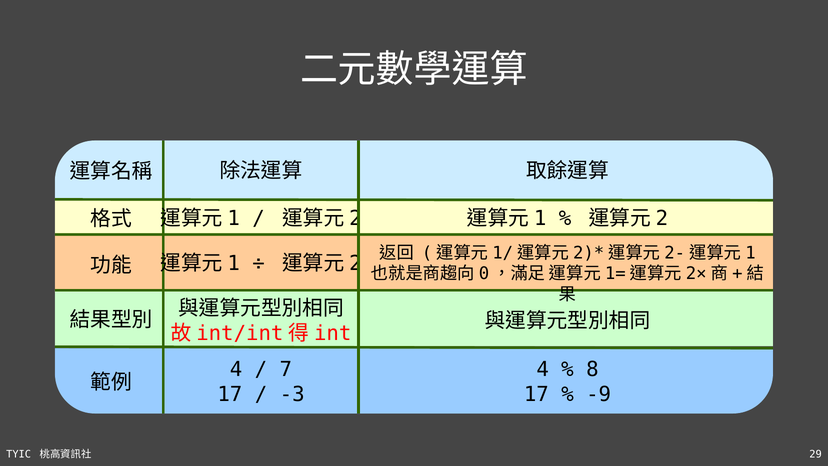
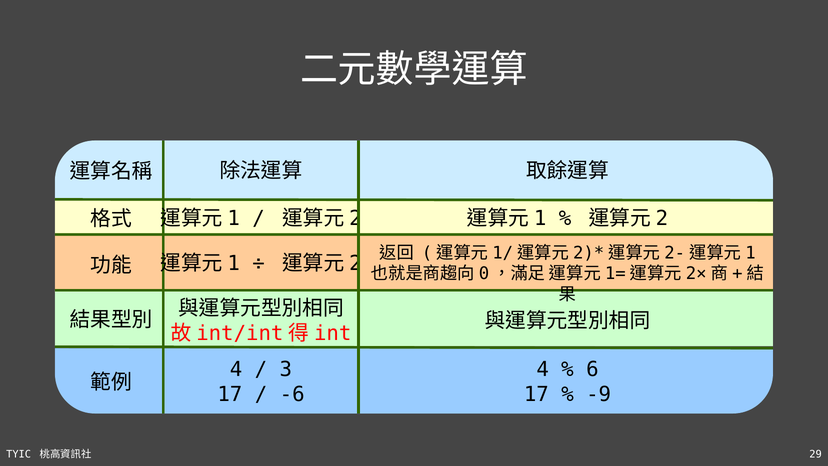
7: 7 -> 3 (286, 369)
8: 8 -> 6 (592, 369)
-3: -3 -> -6 (292, 394)
